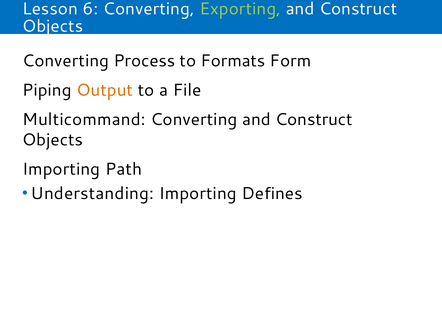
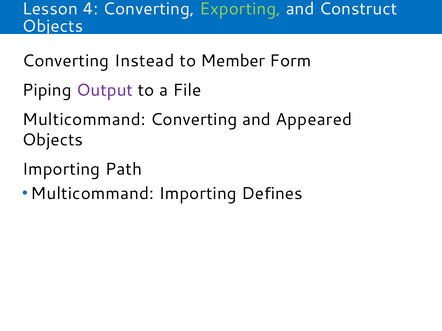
6: 6 -> 4 (90, 9)
Process: Process -> Instead (144, 61)
Formats: Formats -> Member (233, 61)
Output colour: orange -> purple (105, 90)
Converting and Construct: Construct -> Appeared (314, 120)
Understanding: Understanding -> Multicommand (92, 194)
